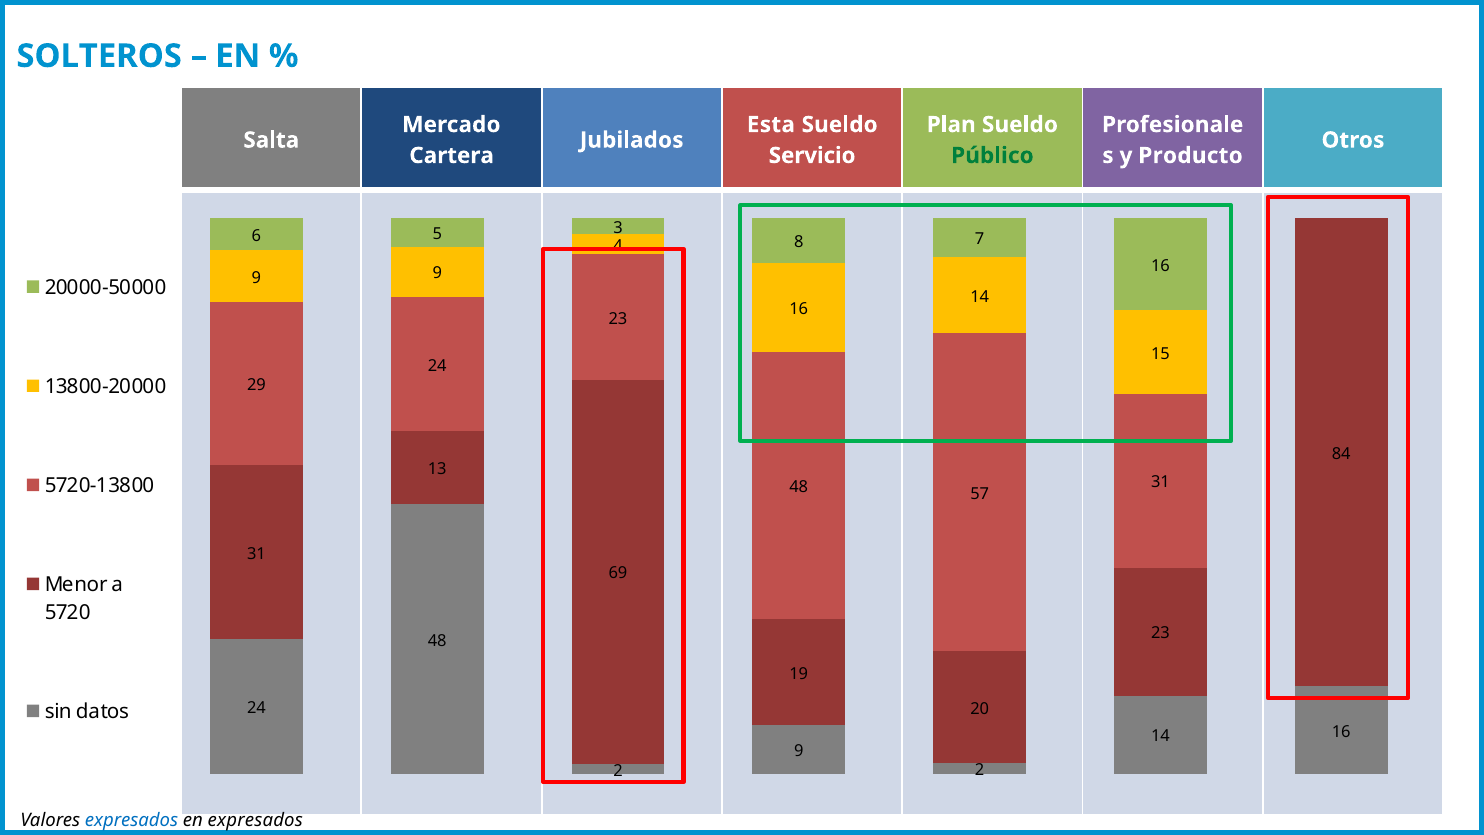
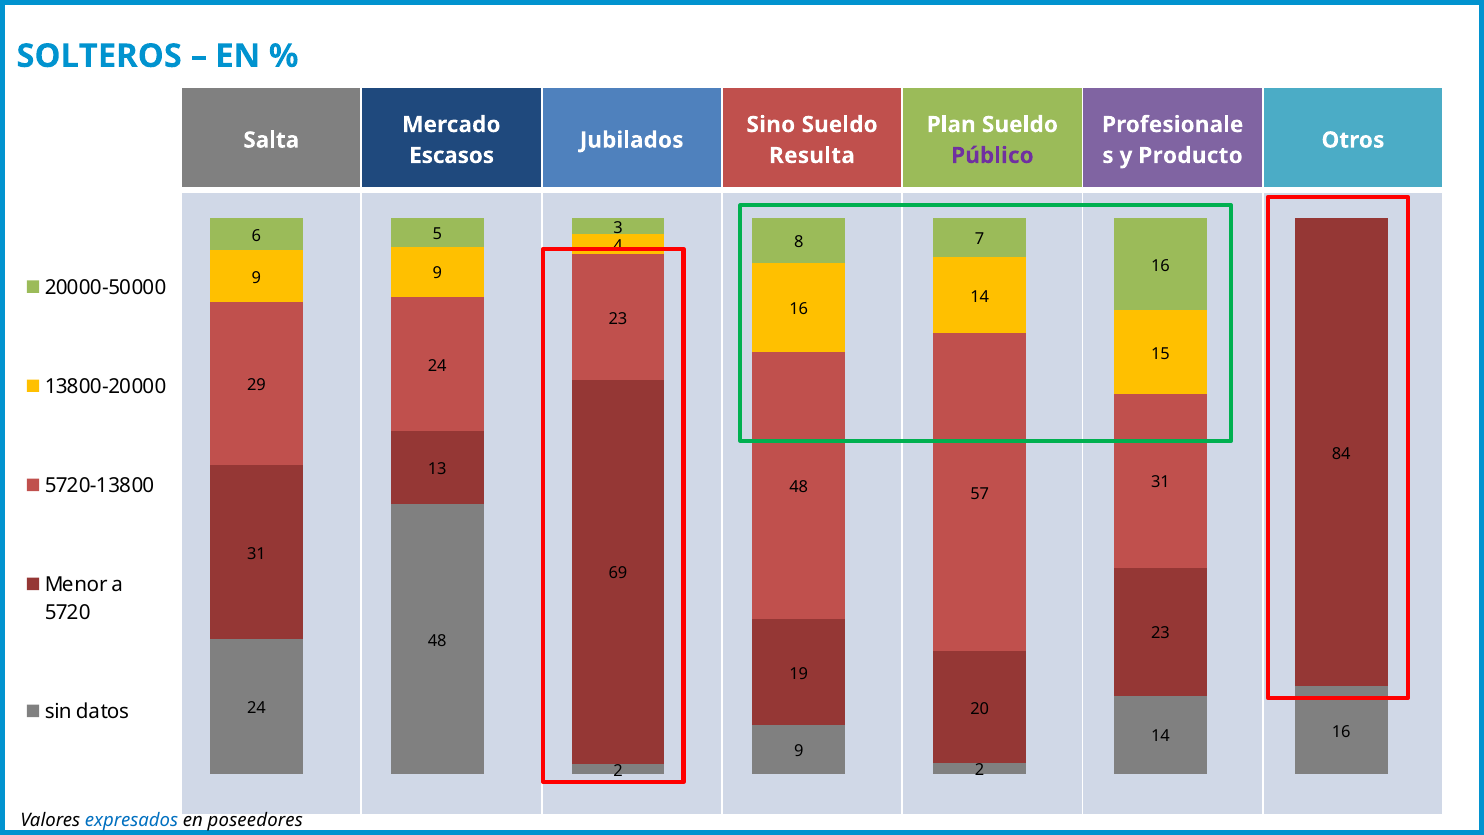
Esta: Esta -> Sino (771, 125)
Cartera: Cartera -> Escasos (452, 156)
Servicio: Servicio -> Resulta (812, 156)
Público colour: green -> purple (992, 156)
en expresados: expresados -> poseedores (255, 820)
